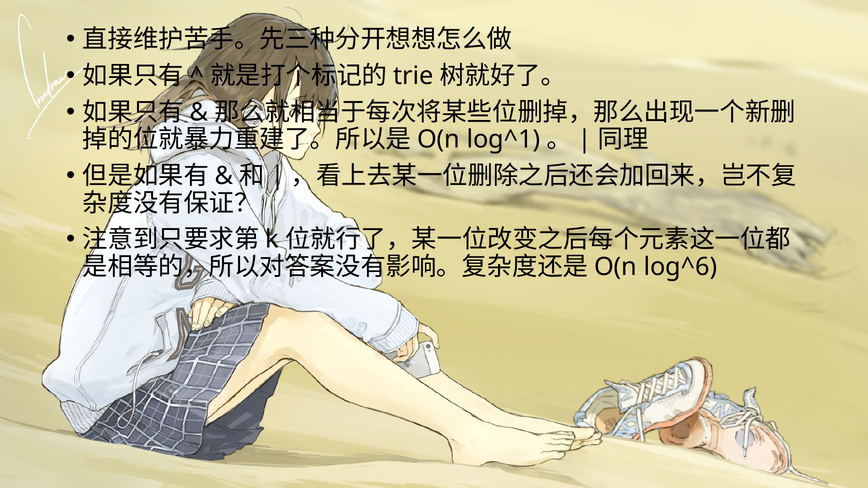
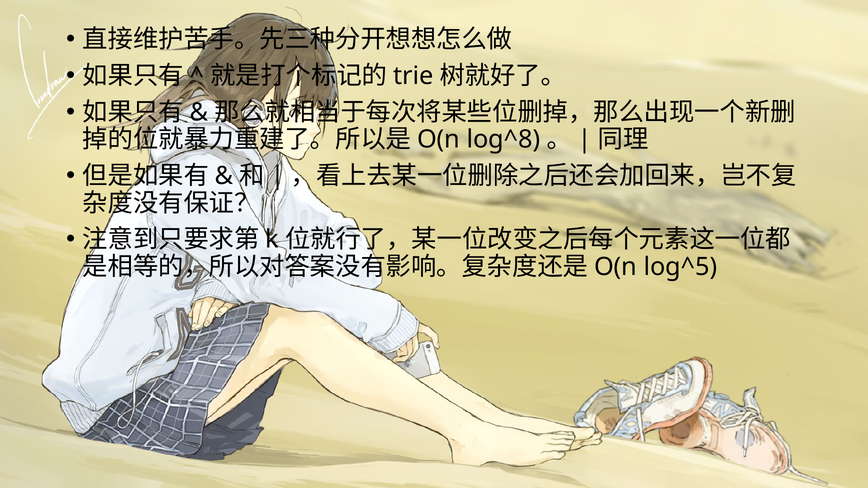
log^1: log^1 -> log^8 (504, 140)
log^6: log^6 -> log^5 (680, 267)
